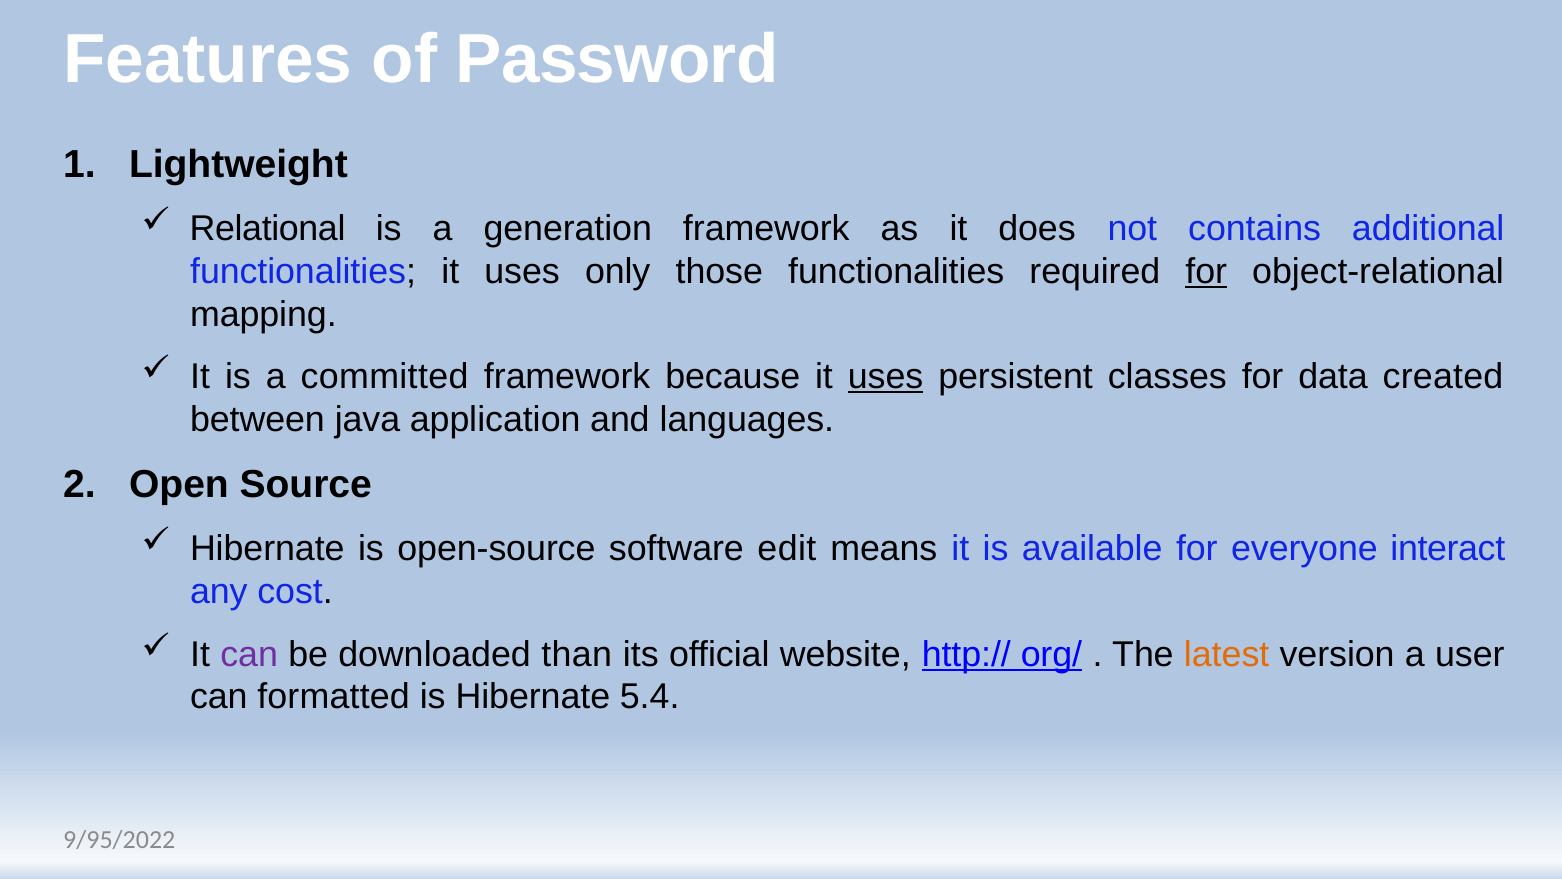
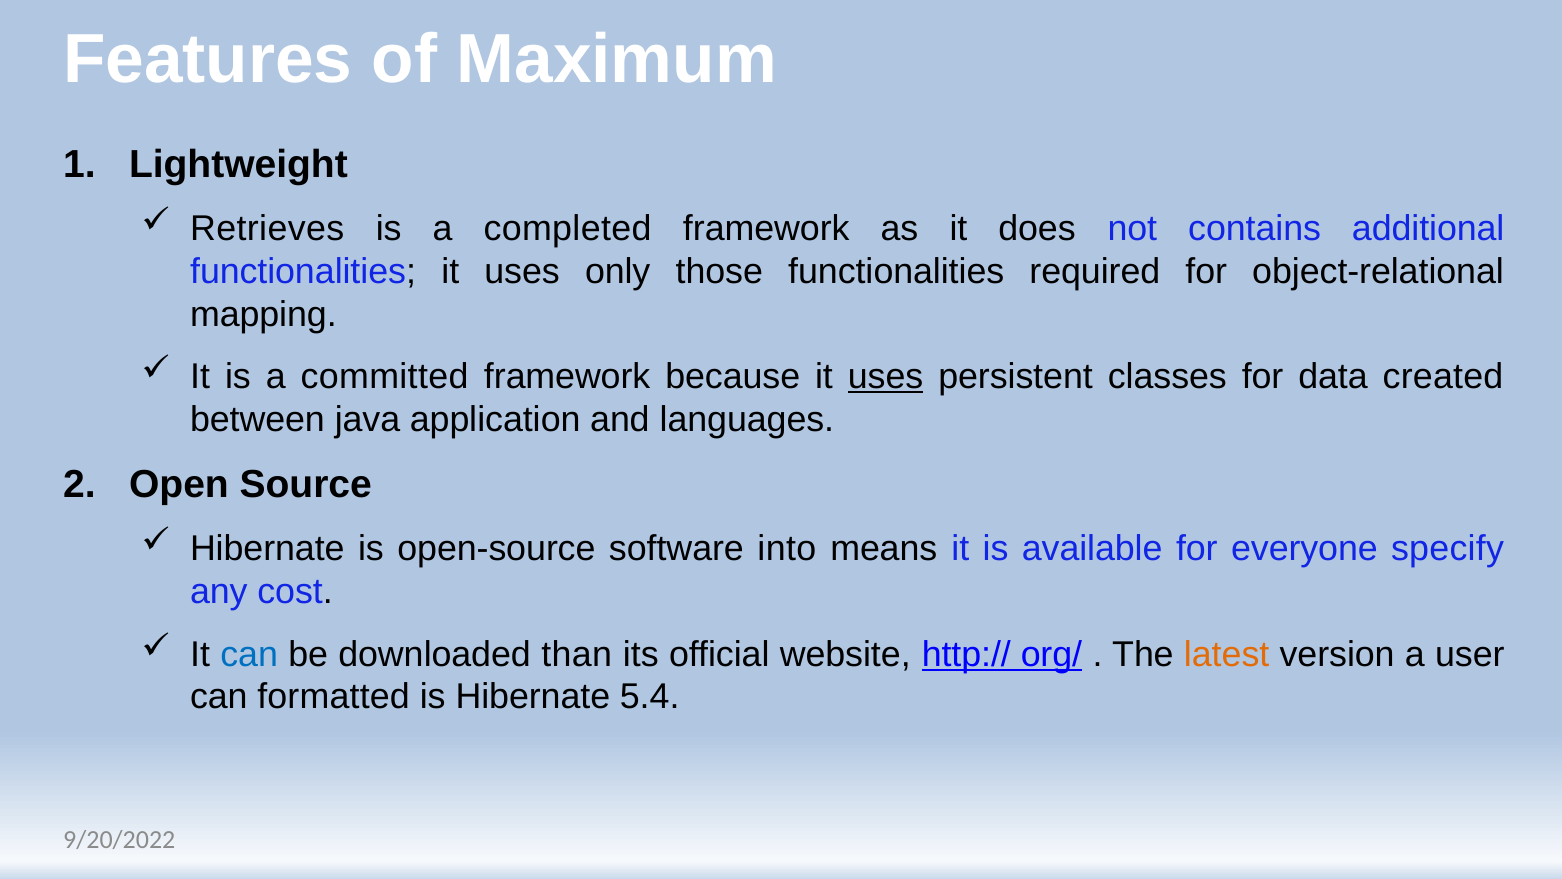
Password: Password -> Maximum (617, 60)
Relational: Relational -> Retrieves (267, 228)
generation: generation -> completed (568, 228)
for underline: present -> none (1206, 271)
edit: edit -> into (787, 549)
interact: interact -> specify (1447, 549)
can colour: purple -> blue (249, 654)
9/95/2022: 9/95/2022 -> 9/20/2022 (119, 840)
